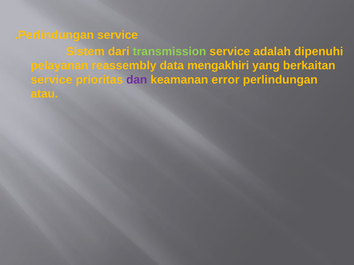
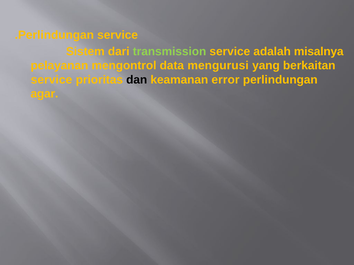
dipenuhi: dipenuhi -> misalnya (319, 52)
reassembly: reassembly -> mengontrol (124, 66)
mengakhiri: mengakhiri -> mengurusi (218, 66)
dan colour: purple -> black (137, 80)
atau: atau -> agar (44, 94)
